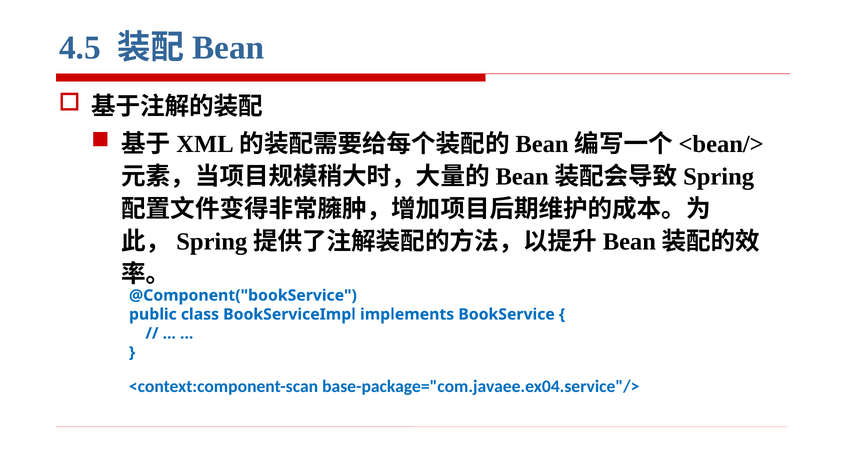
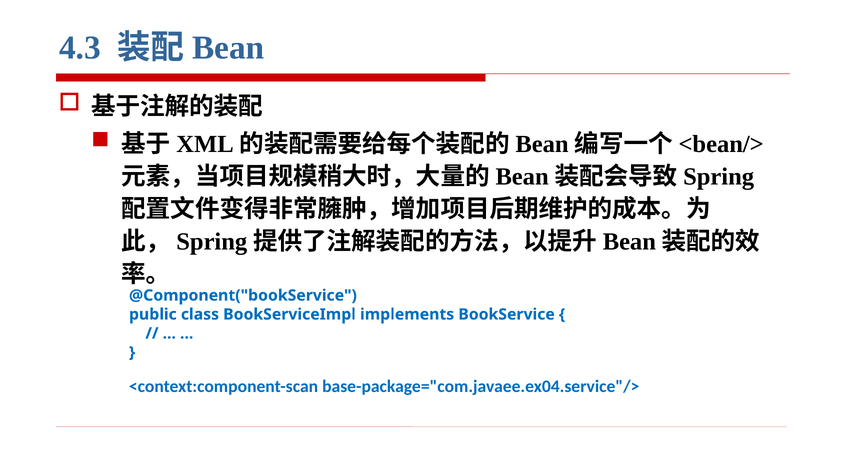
4.5: 4.5 -> 4.3 (80, 48)
